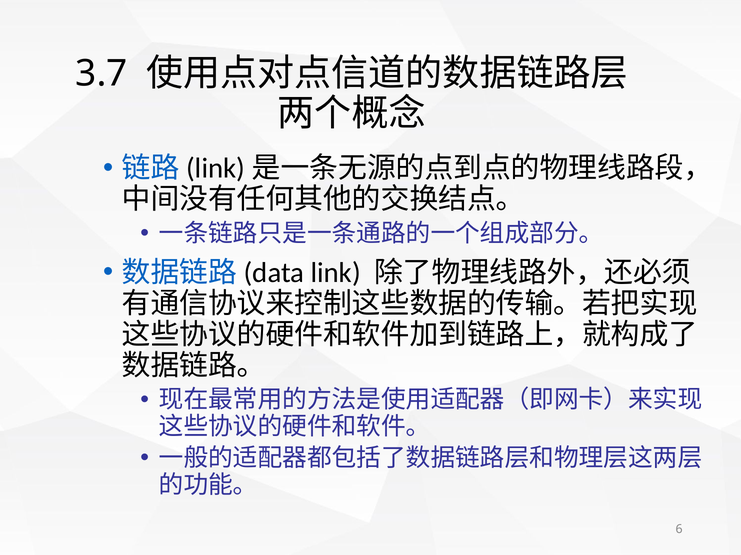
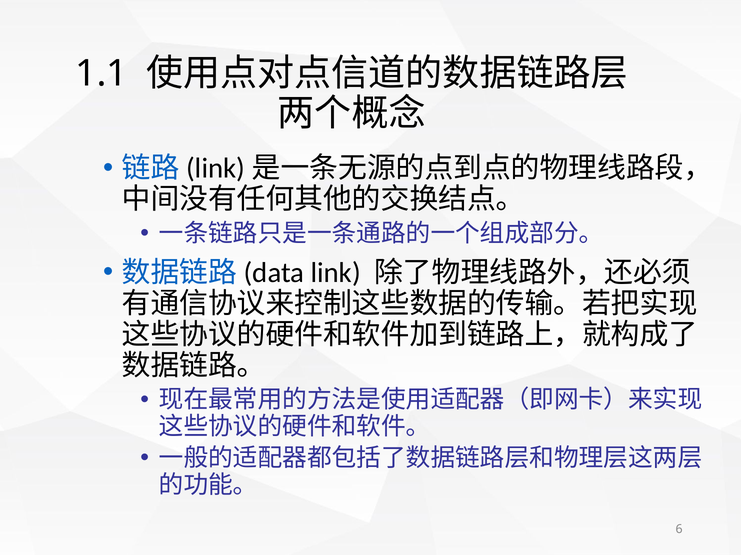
3.7: 3.7 -> 1.1 (101, 74)
